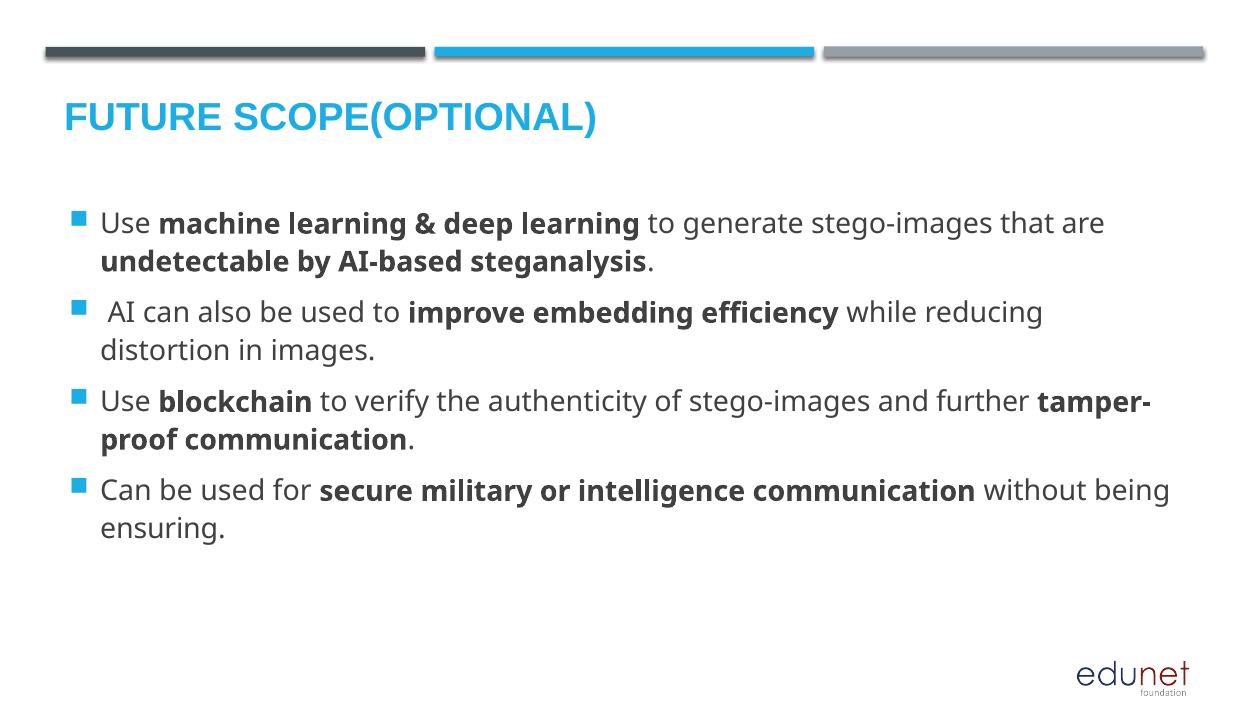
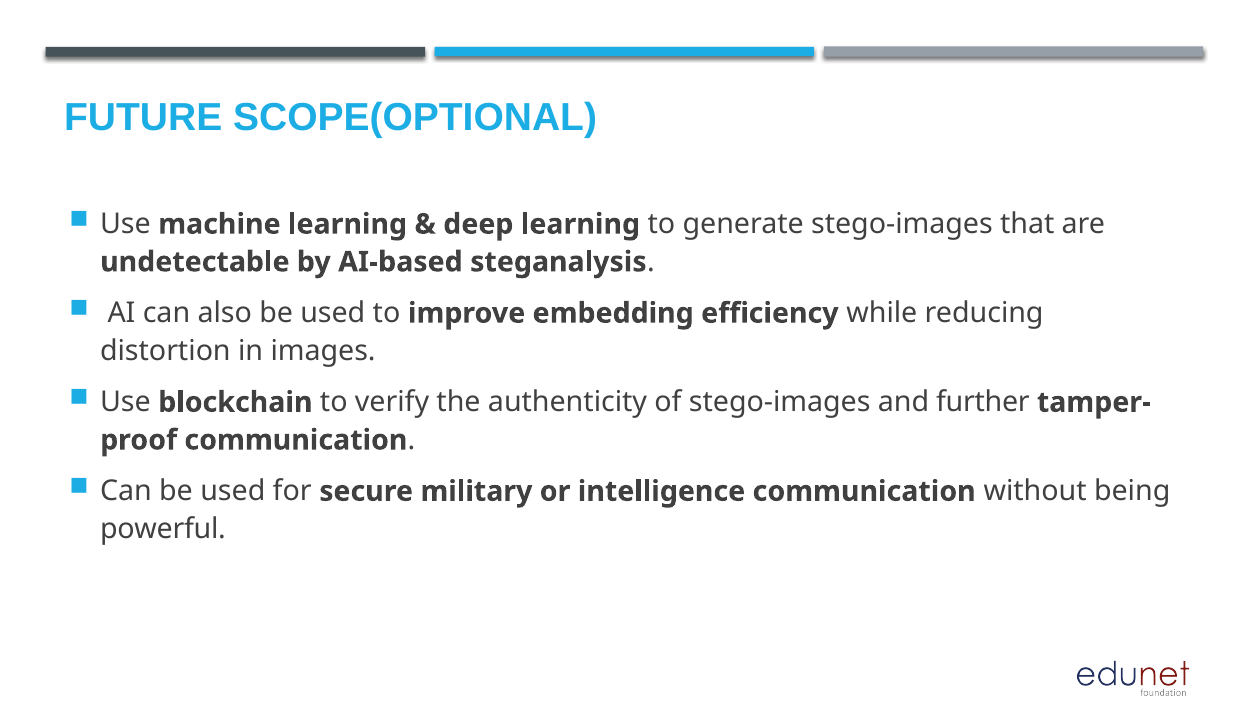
ensuring: ensuring -> powerful (163, 529)
